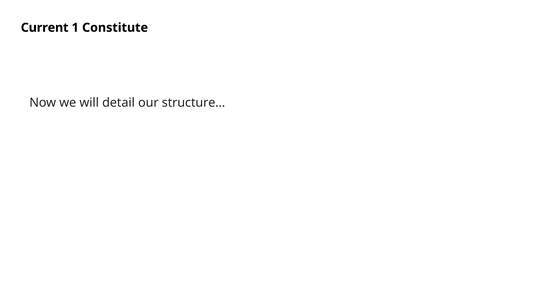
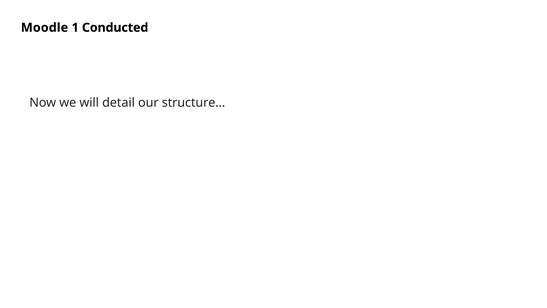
Current: Current -> Moodle (45, 28)
Constitute: Constitute -> Conducted (115, 28)
